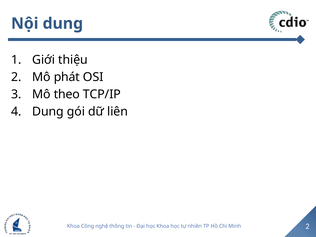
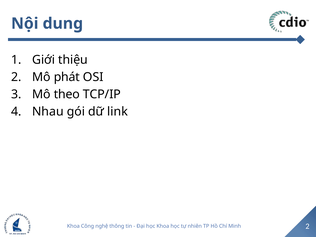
Dung: Dung -> Nhau (48, 112)
liên: liên -> link (117, 112)
